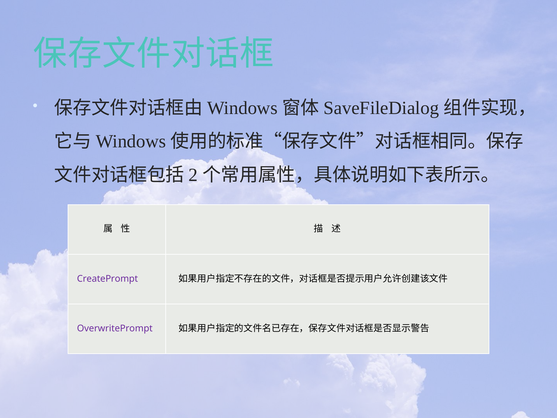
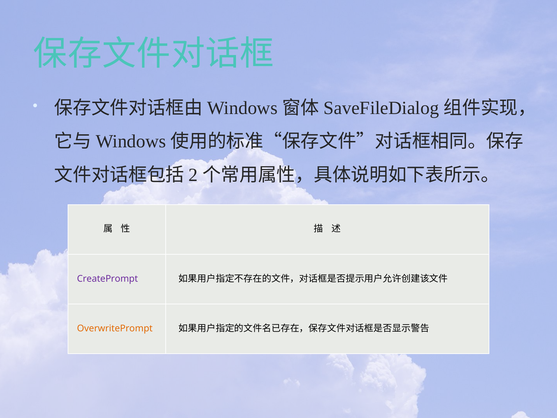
OverwritePrompt colour: purple -> orange (115, 328)
